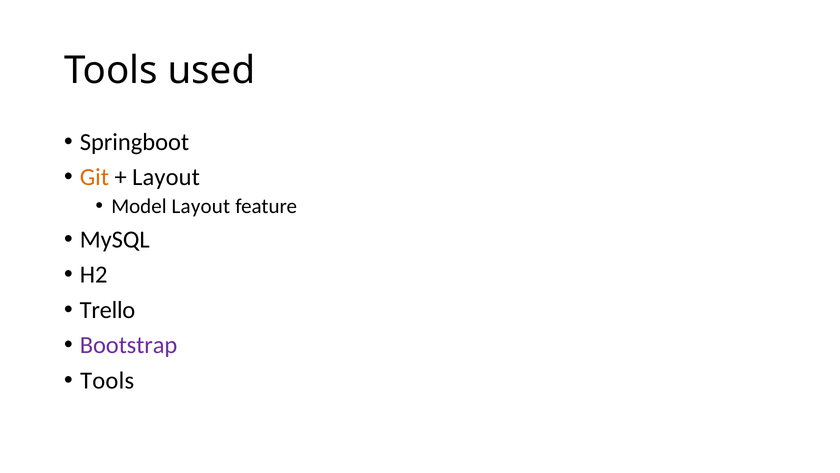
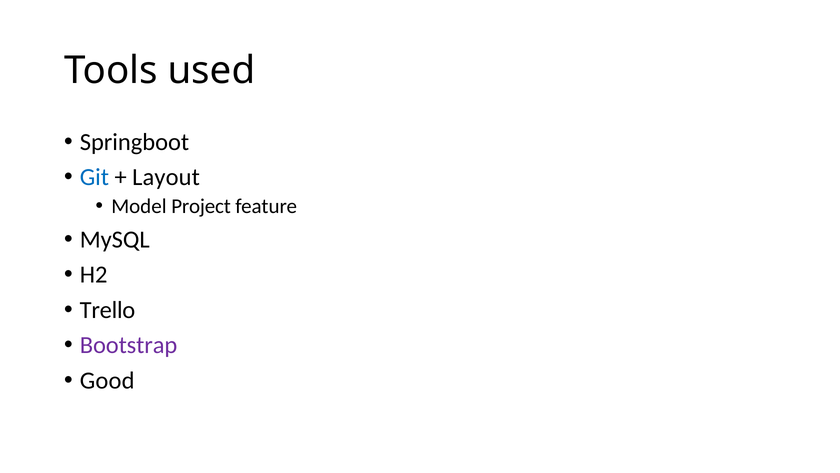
Git colour: orange -> blue (94, 177)
Model Layout: Layout -> Project (201, 206)
Tools: Tools -> Good (107, 380)
